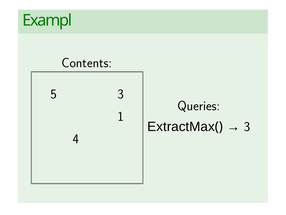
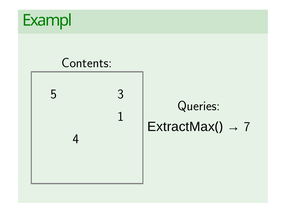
3: 3 -> 7 (247, 126)
